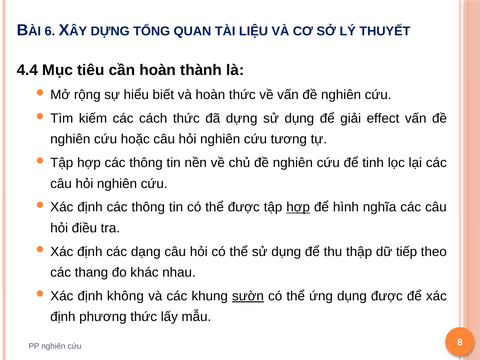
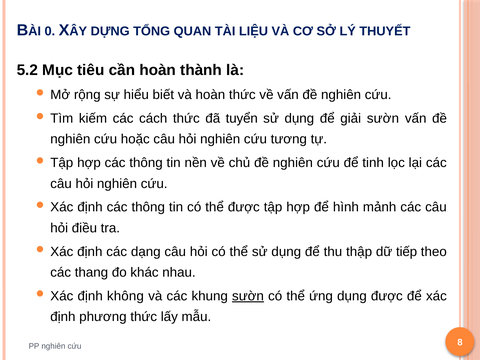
6: 6 -> 0 (50, 31)
4.4: 4.4 -> 5.2 (27, 70)
đã dựng: dựng -> tuyển (242, 118)
giải effect: effect -> sườn (383, 118)
hợp underline: present -> none (298, 207)
nghĩa: nghĩa -> mảnh (380, 207)
